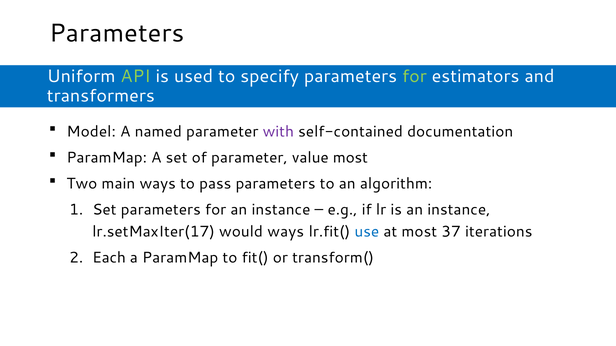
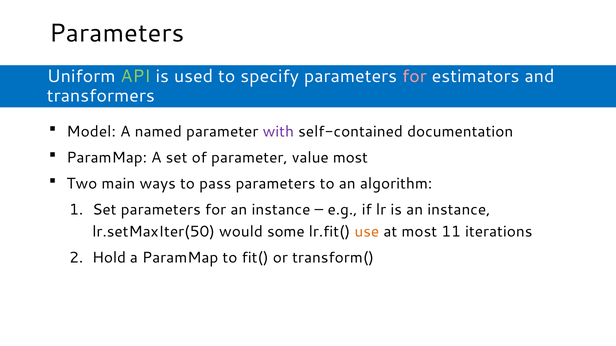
for colour: light green -> pink (414, 77)
lr.setMaxIter(17: lr.setMaxIter(17 -> lr.setMaxIter(50 (154, 232)
would ways: ways -> some (286, 232)
use colour: blue -> orange (367, 232)
37: 37 -> 11 (451, 232)
Each: Each -> Hold (109, 258)
